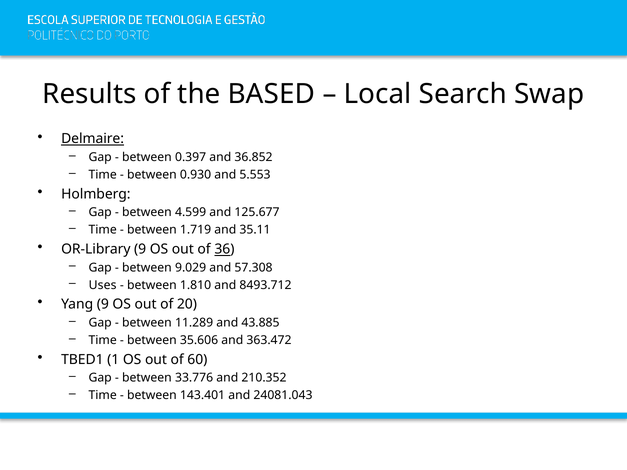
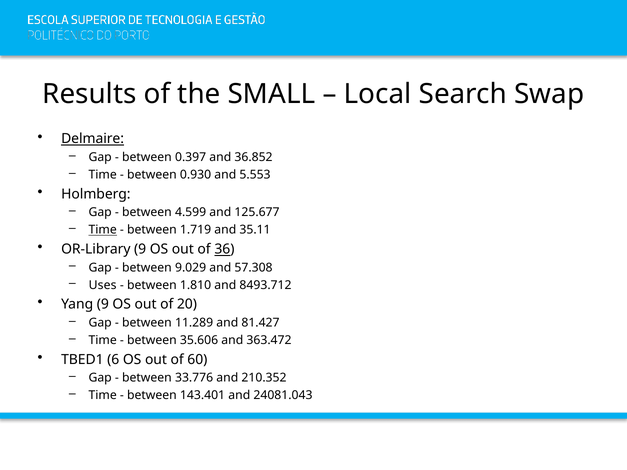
BASED: BASED -> SMALL (271, 94)
Time underline: none -> present (103, 230)
43.885: 43.885 -> 81.427 (260, 323)
1: 1 -> 6 (113, 360)
